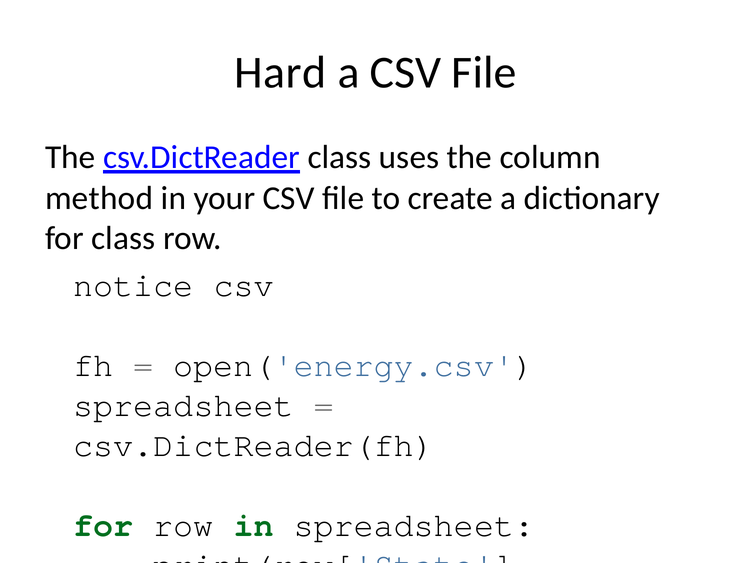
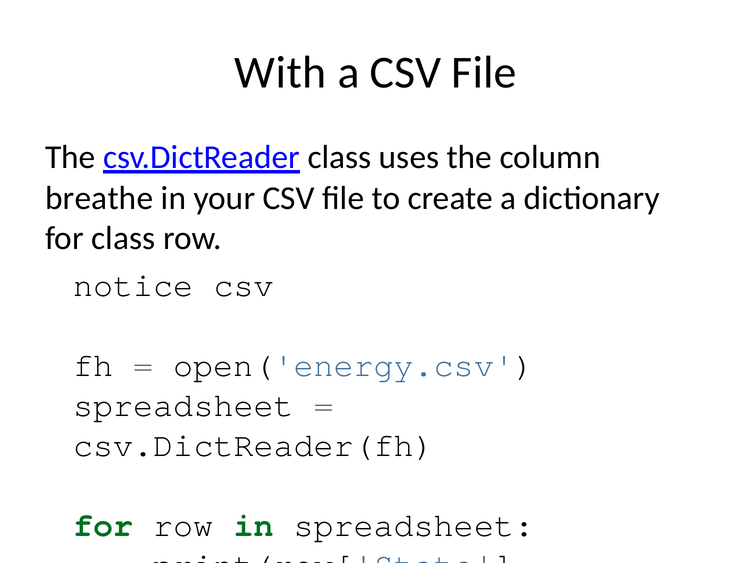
Hard: Hard -> With (280, 73)
method: method -> breathe (99, 198)
